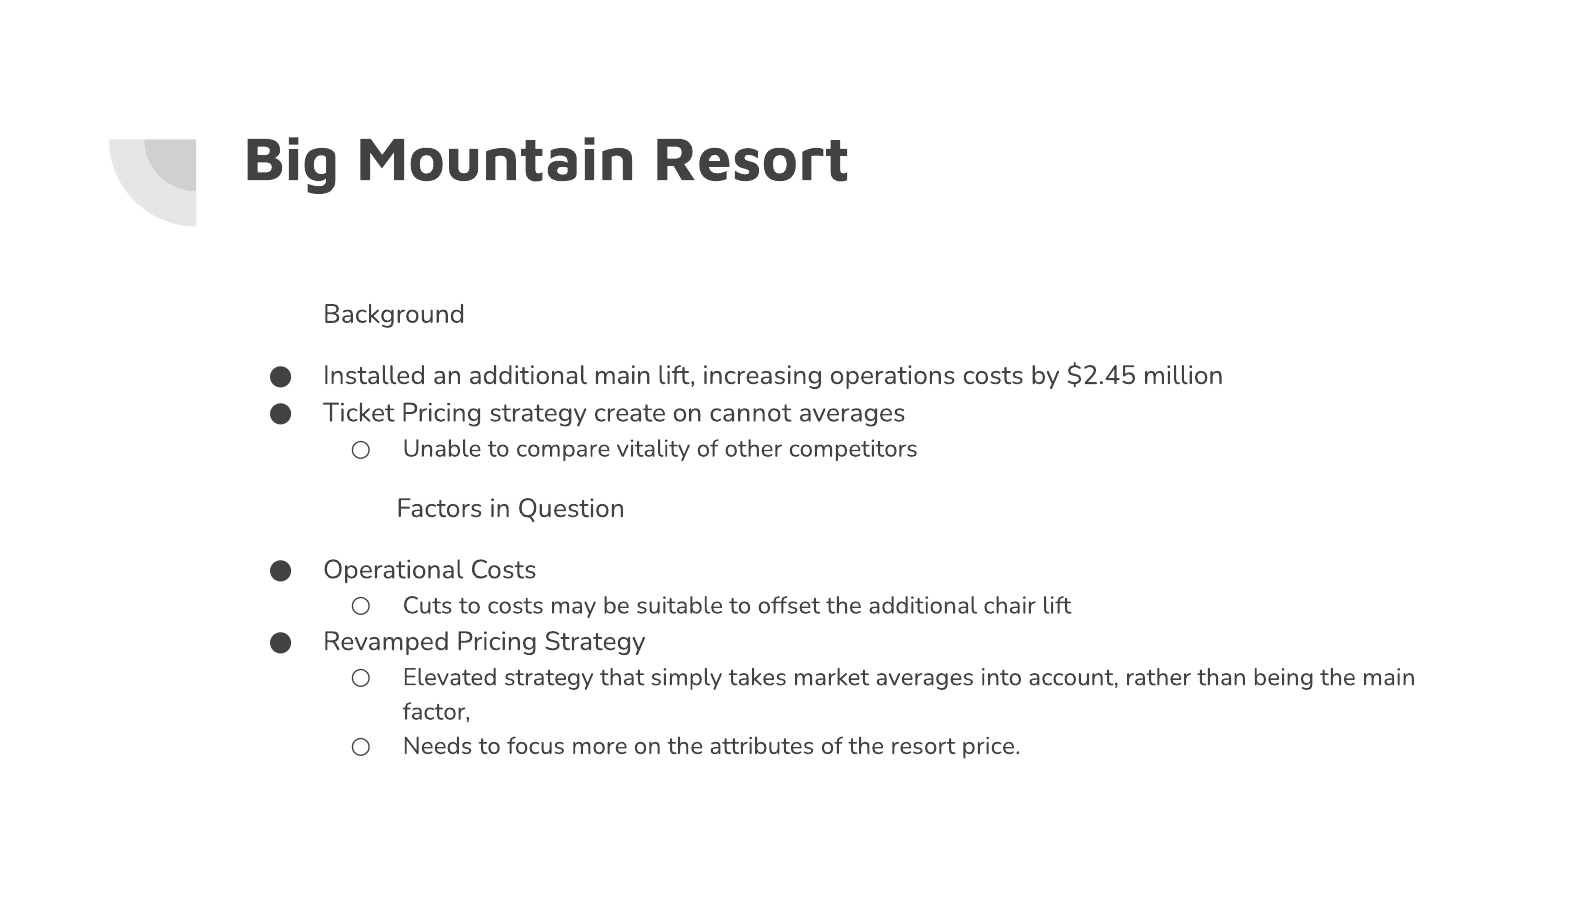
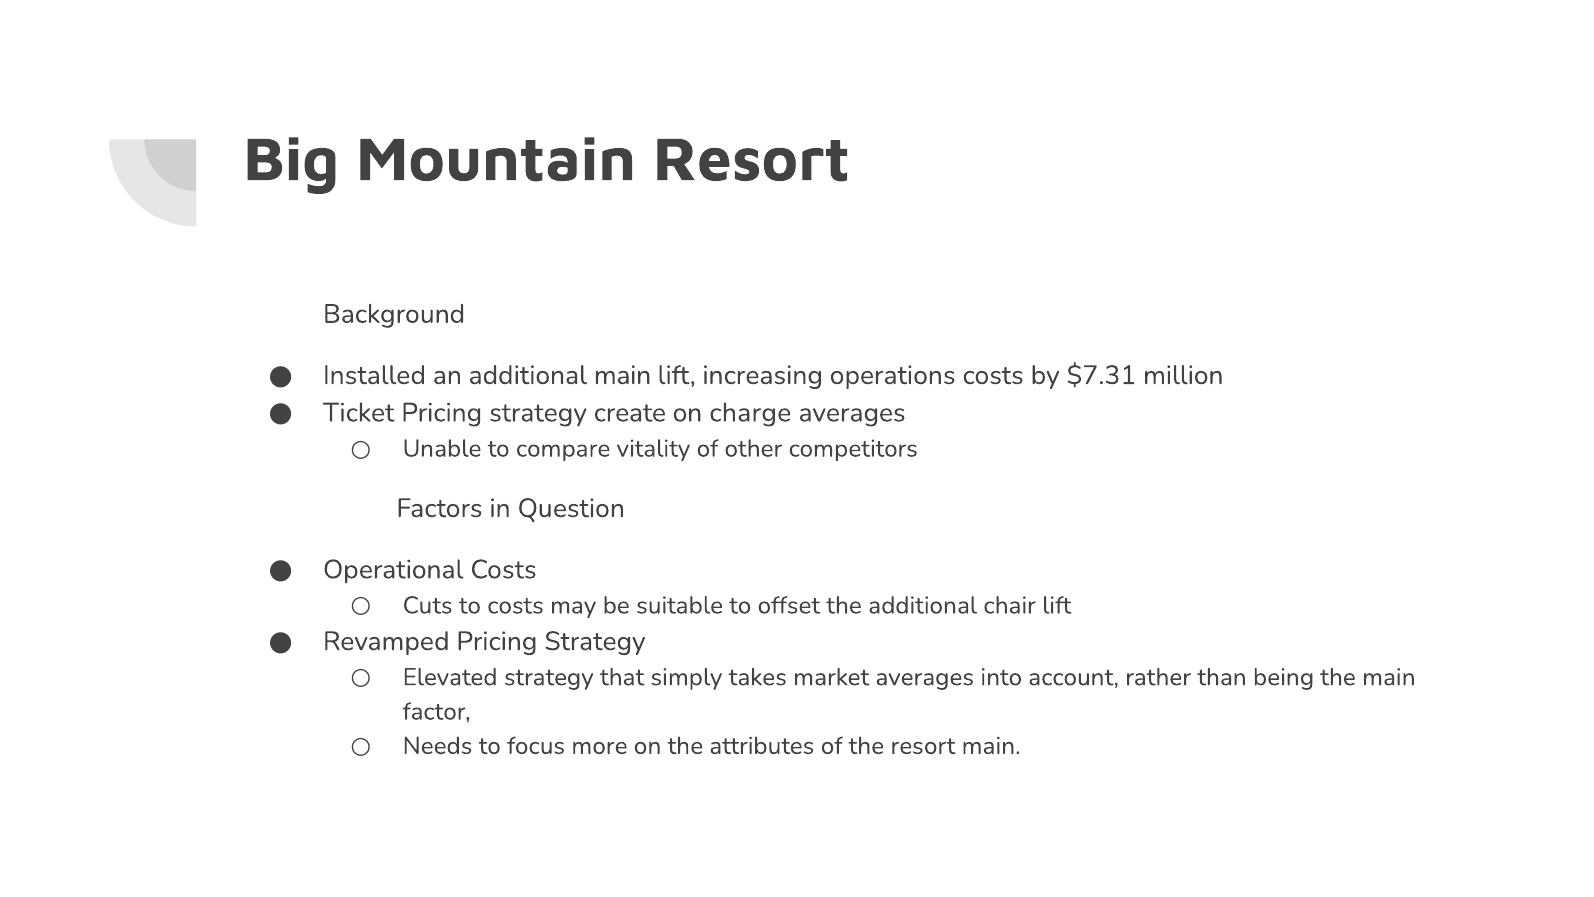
$2.45: $2.45 -> $7.31 (1101, 375)
cannot: cannot -> charge (750, 413)
resort price: price -> main (991, 746)
